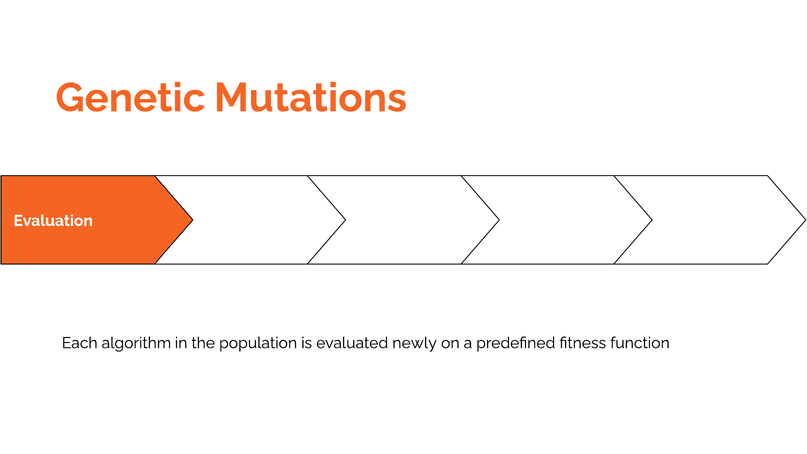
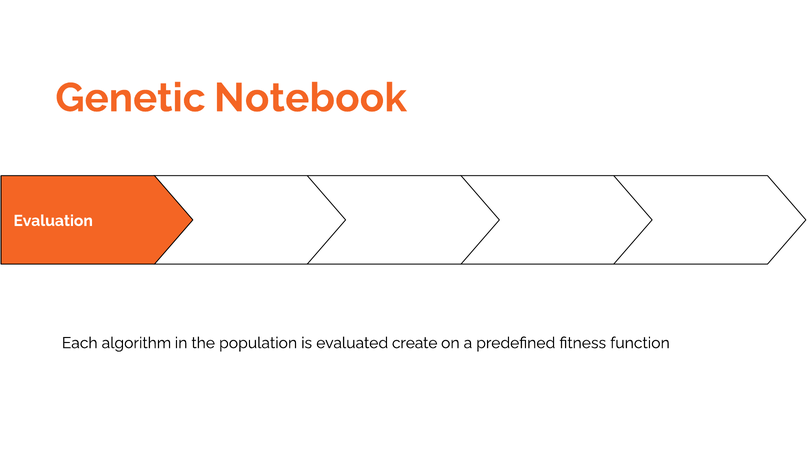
Mutations: Mutations -> Notebook (310, 98)
newly: newly -> create (415, 343)
